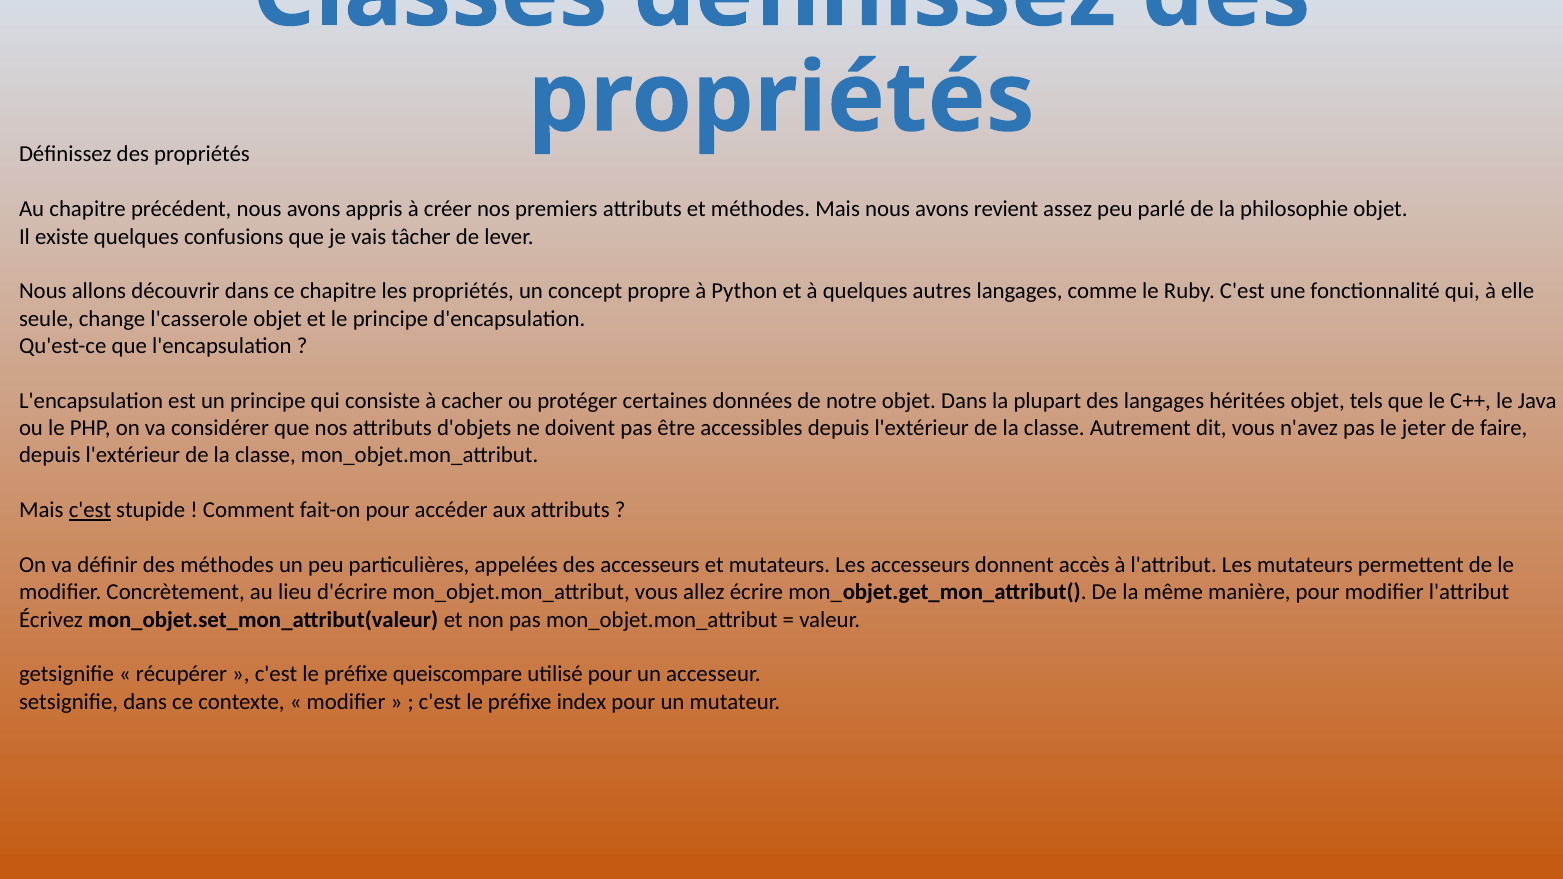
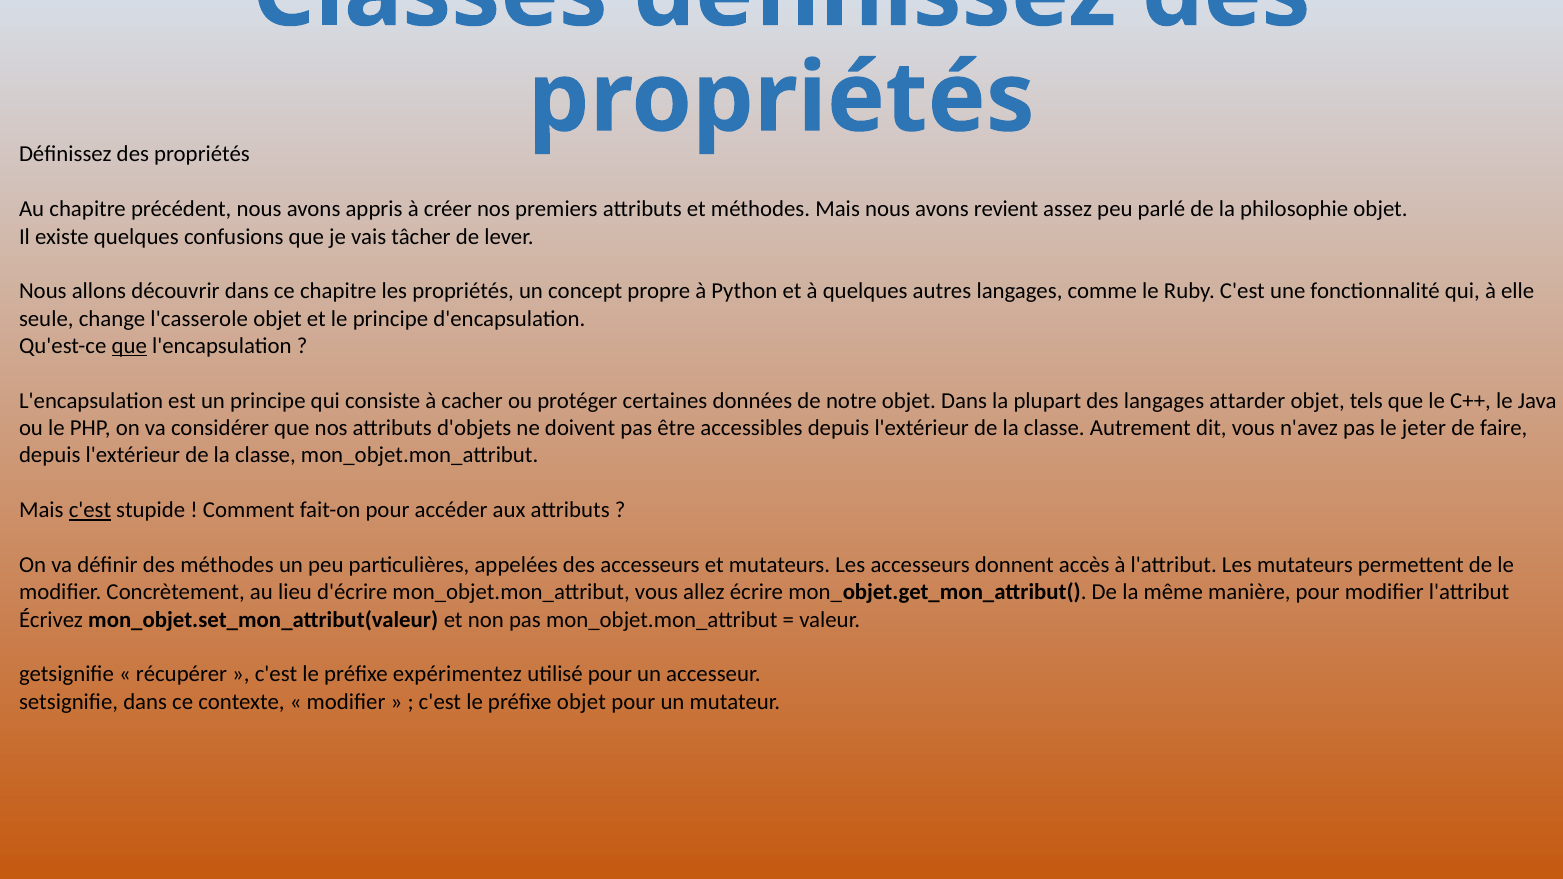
que underline: none -> present (129, 346)
héritées: héritées -> attarder (1247, 401)
queiscompare: queiscompare -> expérimentez (457, 674)
préfixe index: index -> objet (581, 702)
